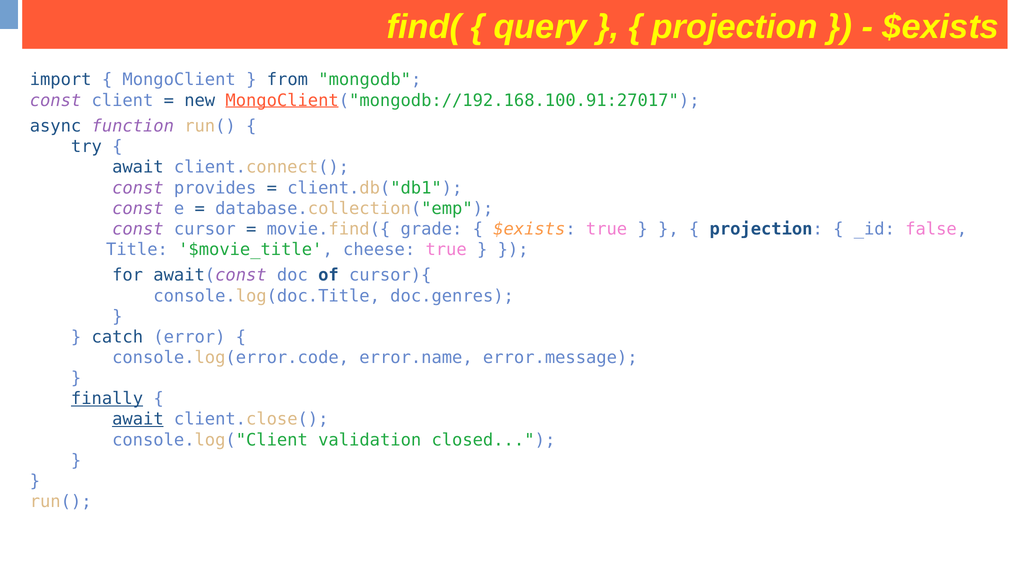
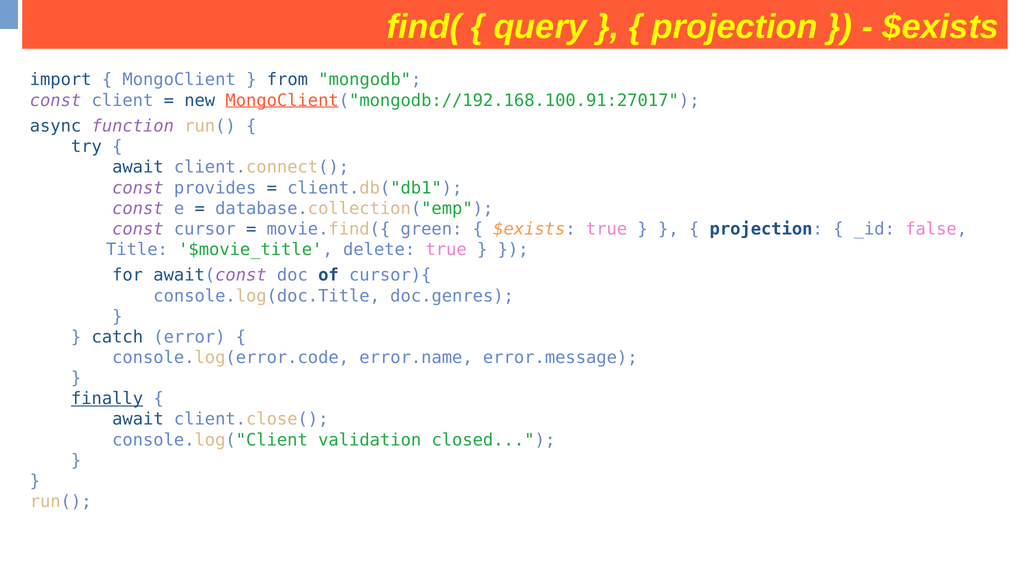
grade: grade -> green (431, 229)
cheese: cheese -> delete (379, 250)
await underline: present -> none (138, 420)
